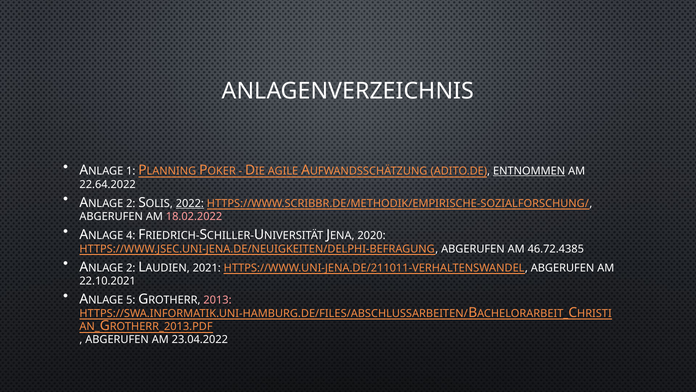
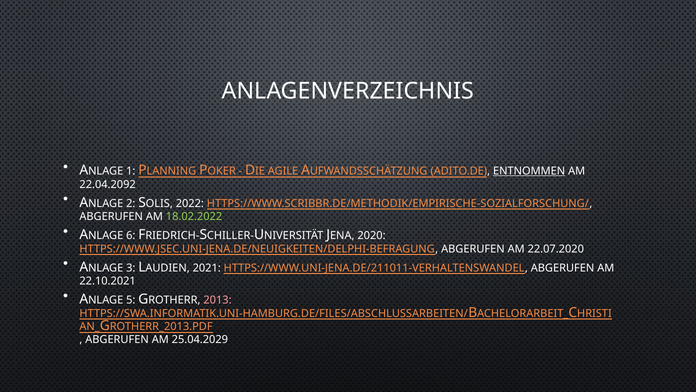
22.64.2022: 22.64.2022 -> 22.04.2092 (108, 184)
2022 underline: present -> none (190, 203)
18.02.2022 colour: pink -> light green (194, 216)
4: 4 -> 6 (131, 235)
46.72.4385: 46.72.4385 -> 22.07.2020 (556, 249)
2: 2 -> 3 (131, 268)
23.04.2022: 23.04.2022 -> 25.04.2029 (200, 339)
